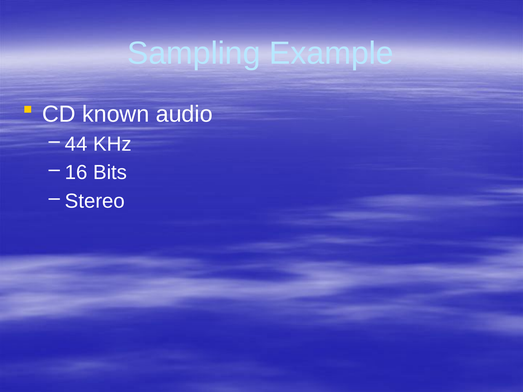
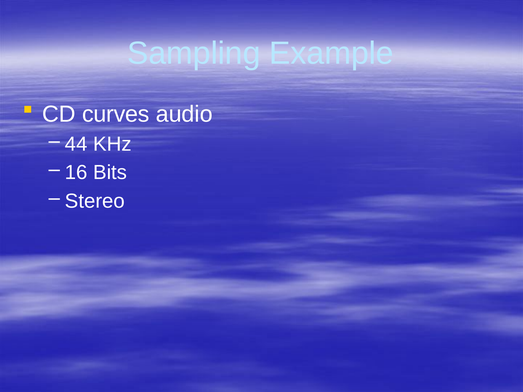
known: known -> curves (116, 114)
